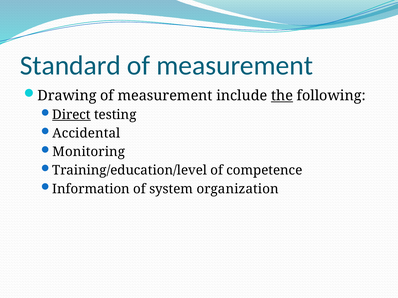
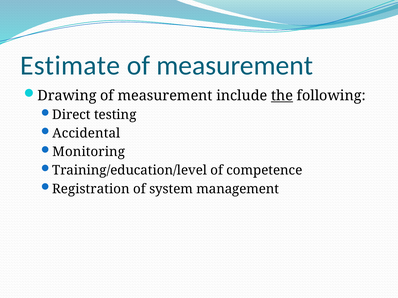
Standard: Standard -> Estimate (70, 66)
Direct underline: present -> none (71, 115)
Information: Information -> Registration (91, 189)
organization: organization -> management (238, 189)
